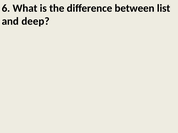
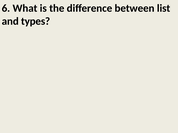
deep: deep -> types (36, 21)
